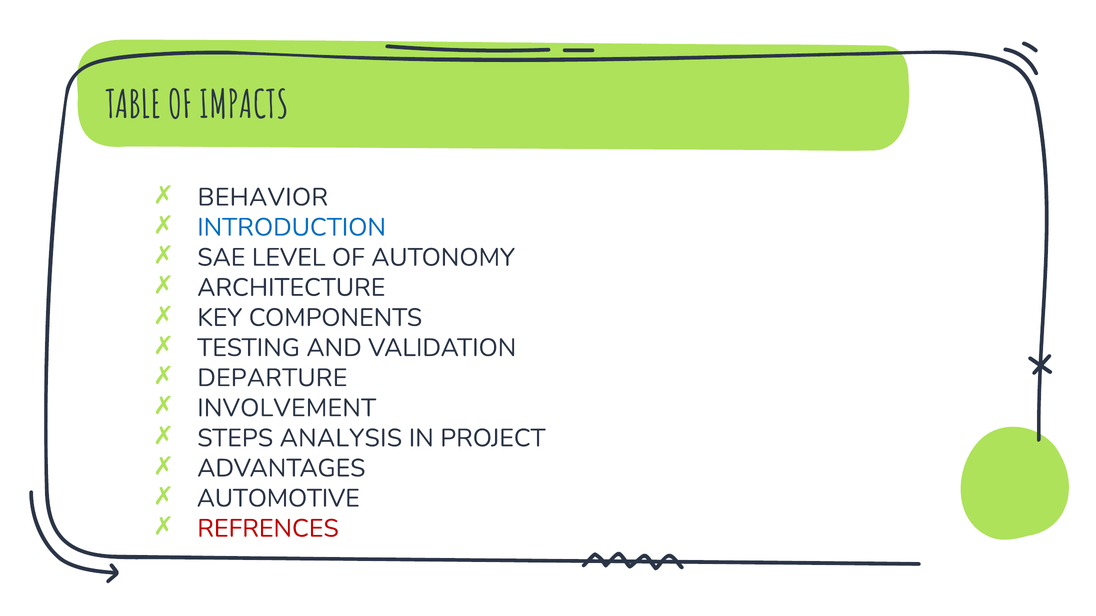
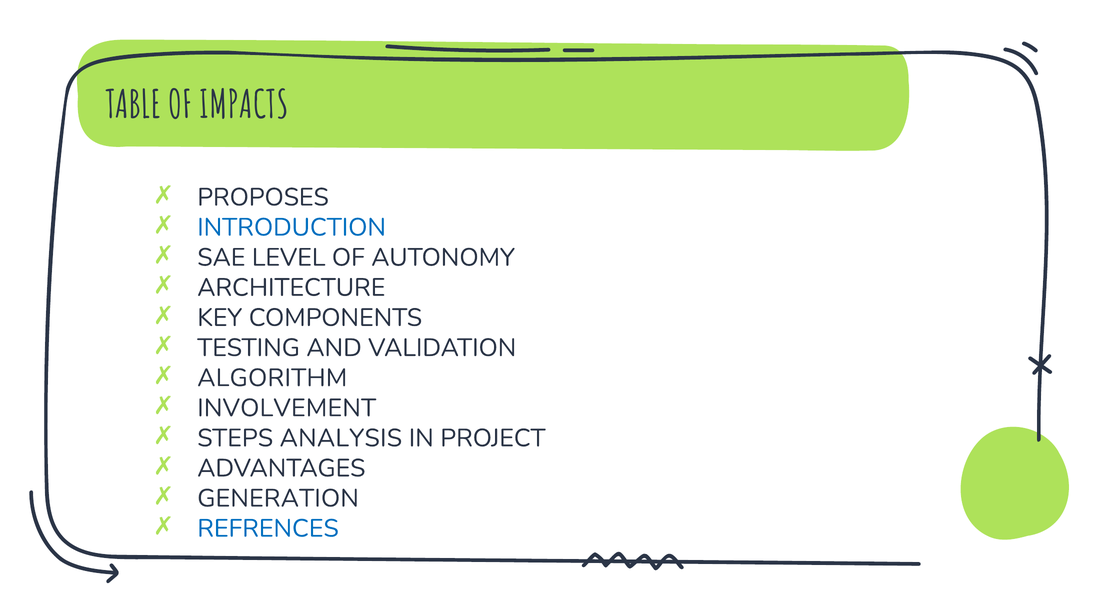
BEHAVIOR: BEHAVIOR -> PROPOSES (263, 197)
DEPARTURE: DEPARTURE -> ALGORITHM (272, 378)
AUTOMOTIVE: AUTOMOTIVE -> GENERATION (278, 499)
REFRENCES colour: red -> blue (268, 529)
